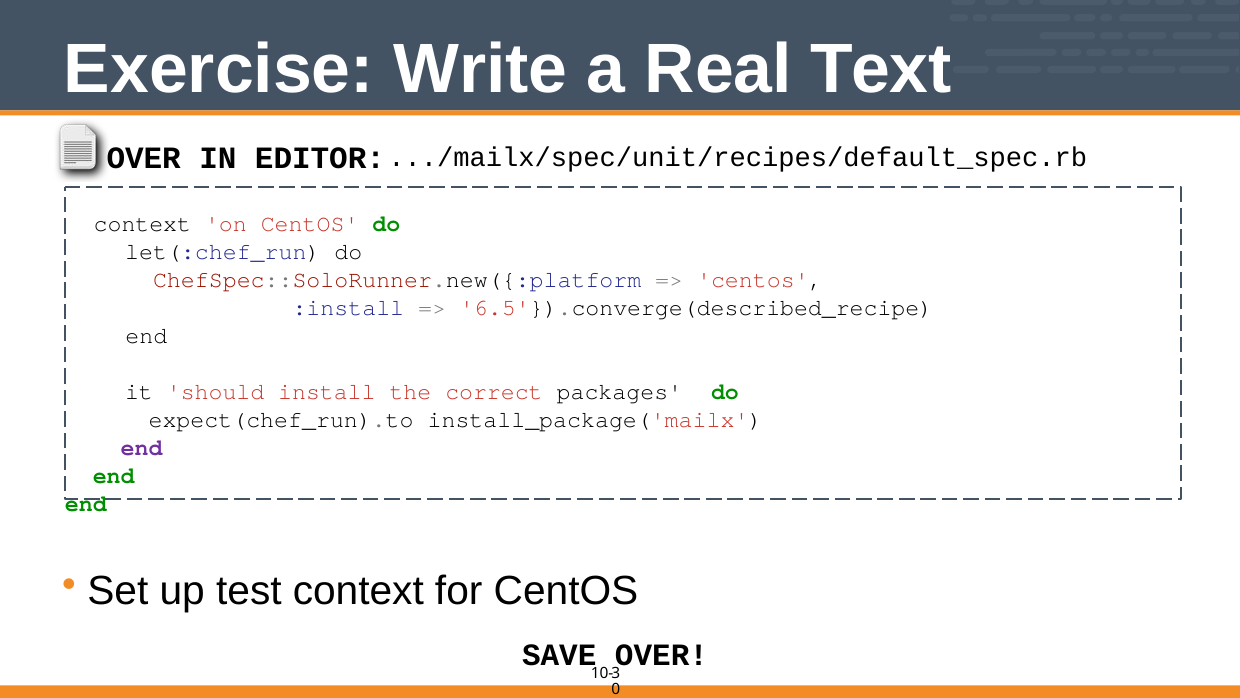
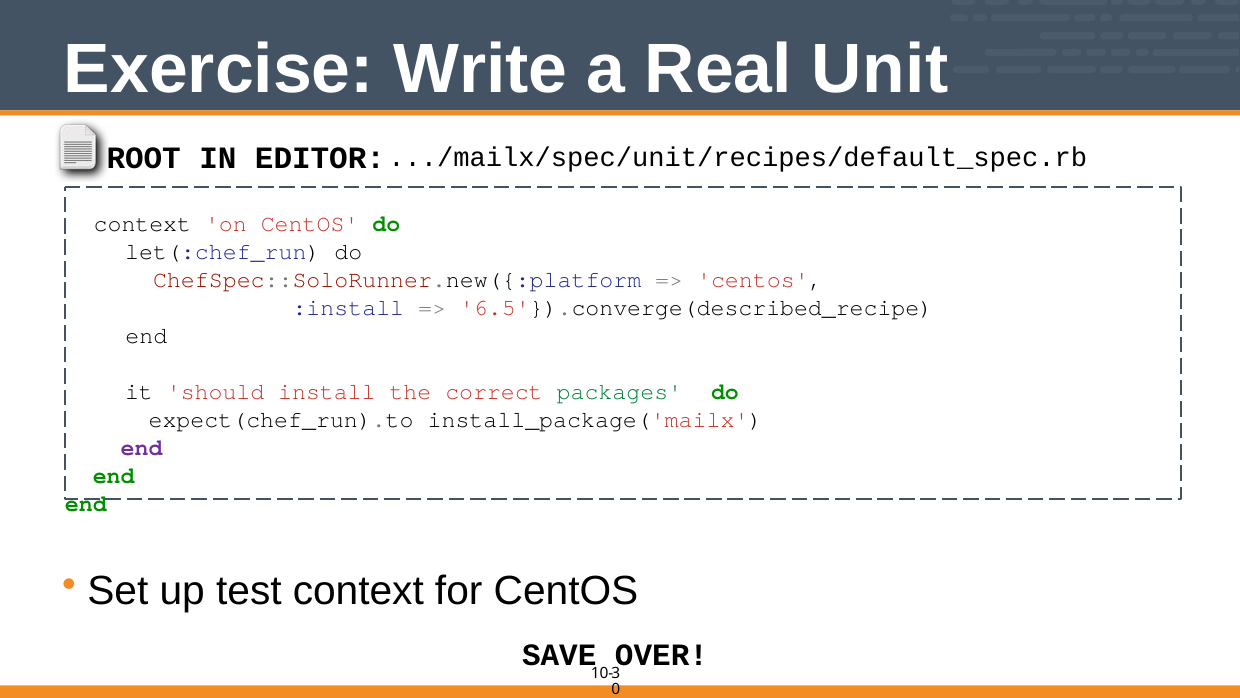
Text: Text -> Unit (880, 69)
OVER: OVER -> ROOT (144, 158)
packages colour: black -> green (619, 391)
